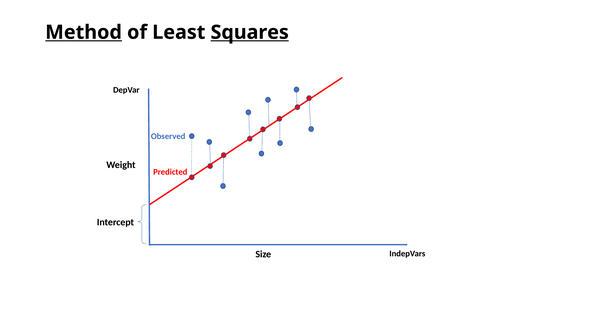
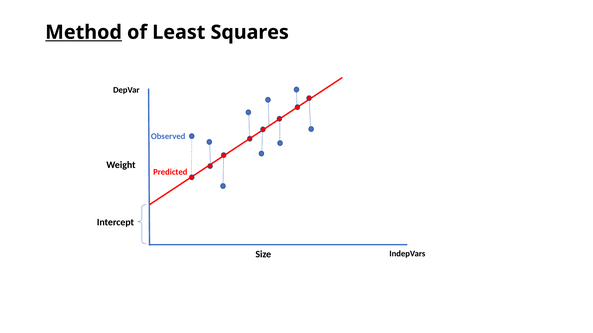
Squares underline: present -> none (250, 32)
